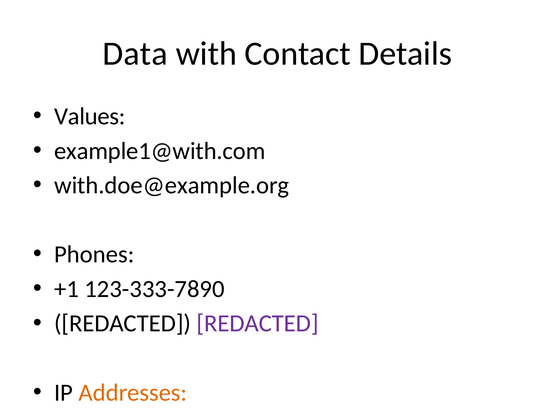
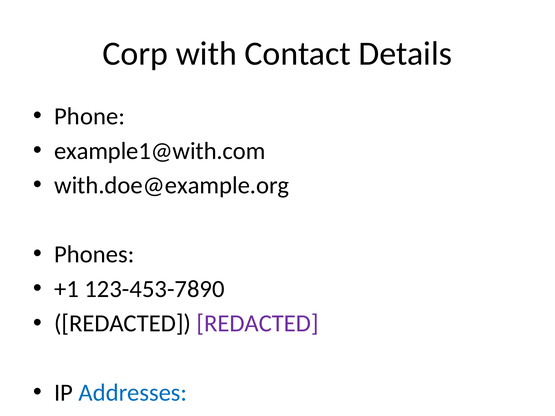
Data: Data -> Corp (135, 54)
Values: Values -> Phone (90, 116)
123-333-7890: 123-333-7890 -> 123-453-7890 (155, 289)
Addresses colour: orange -> blue (133, 393)
